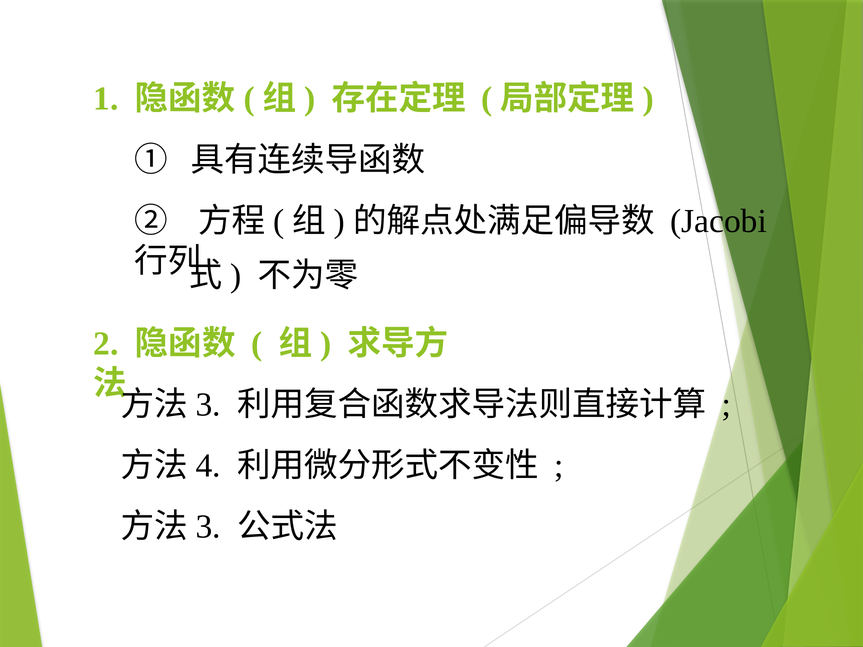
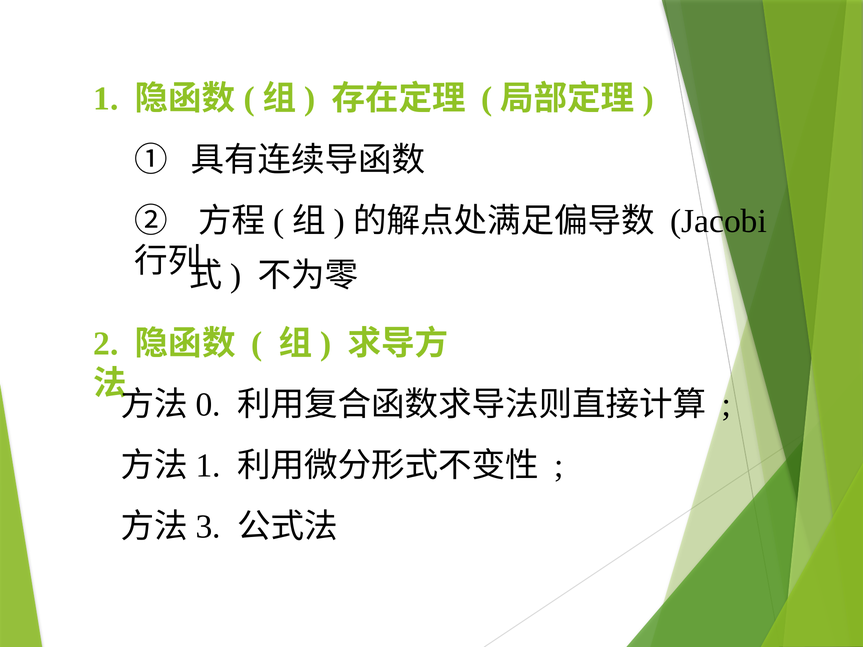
3: 3 -> 0 (208, 405)
4: 4 -> 1 (208, 466)
